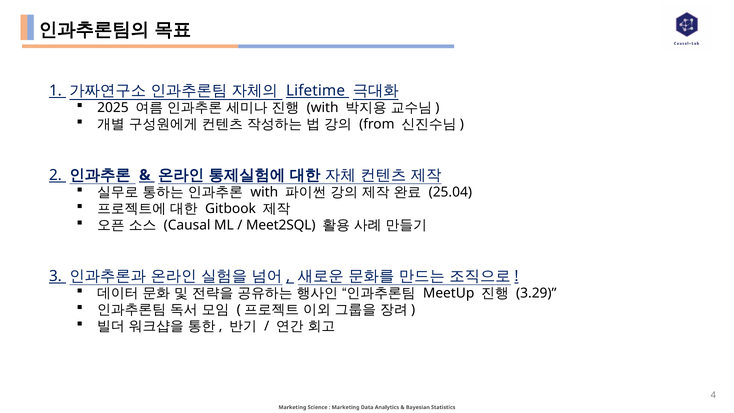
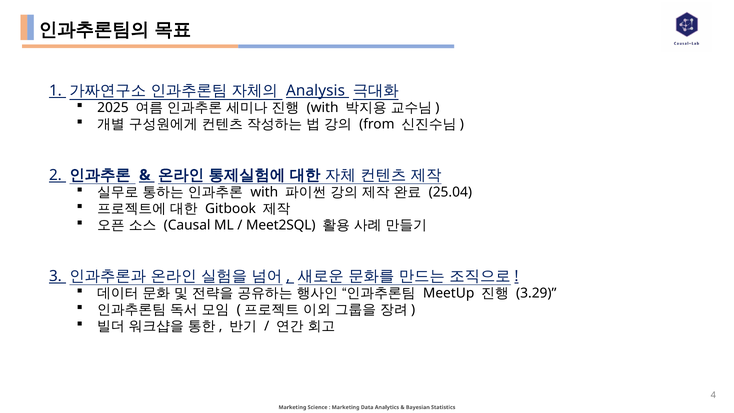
Lifetime: Lifetime -> Analysis (316, 91)
